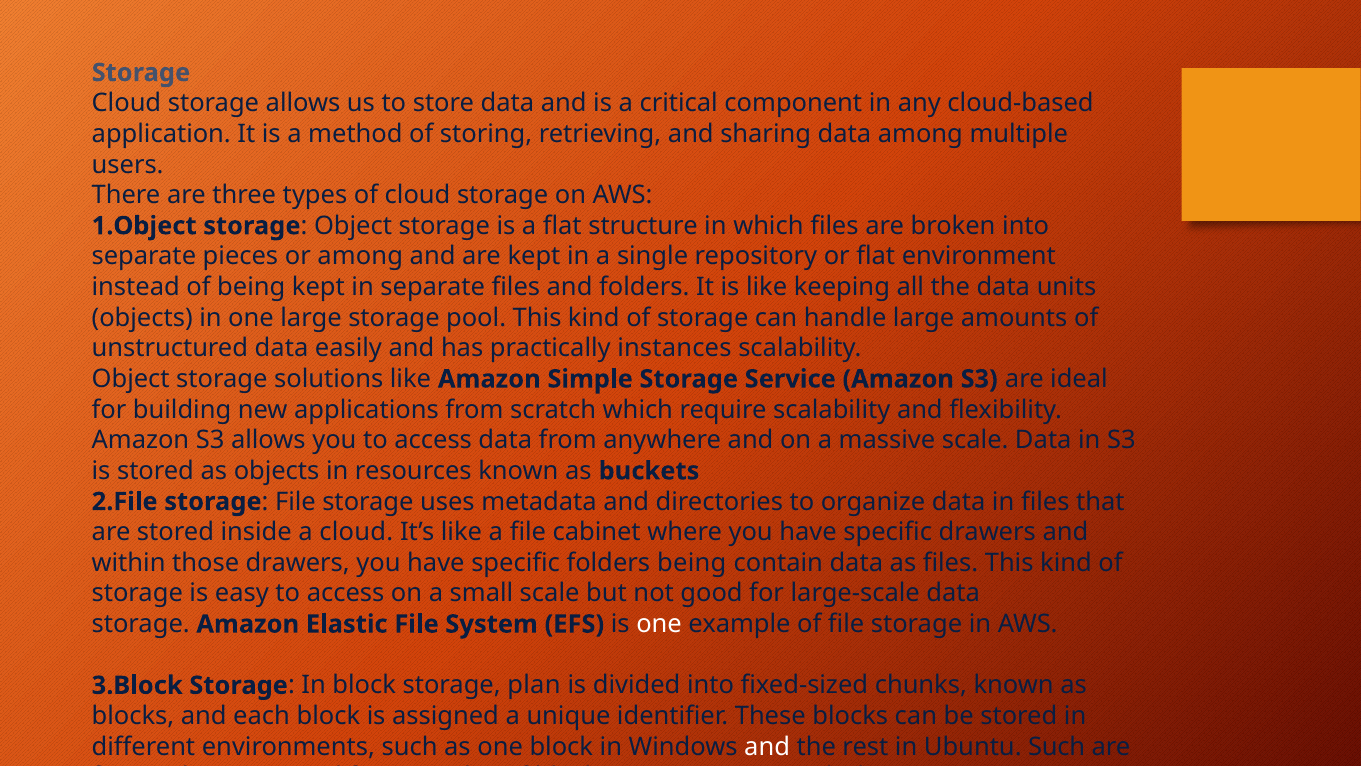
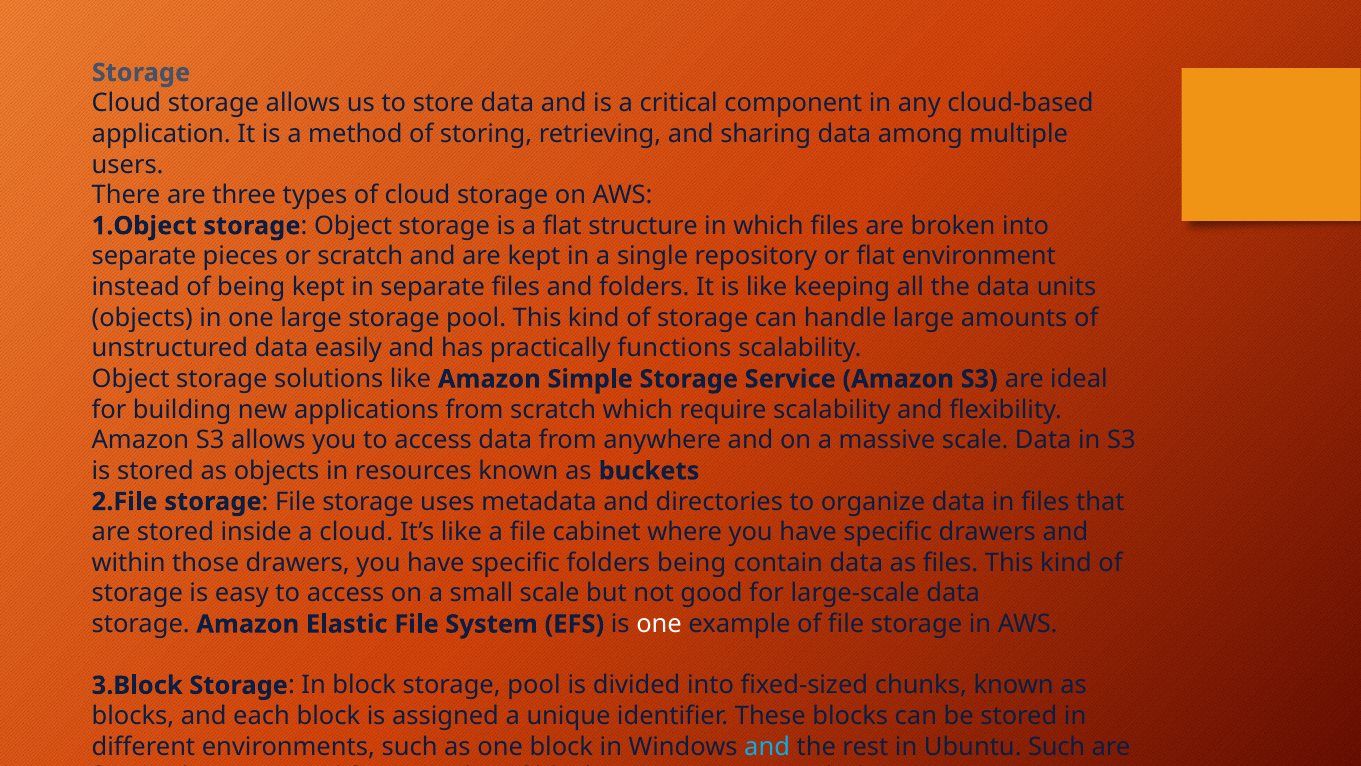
or among: among -> scratch (360, 256)
instances: instances -> functions (674, 348)
block storage plan: plan -> pool (534, 685)
and colour: white -> light blue (767, 746)
